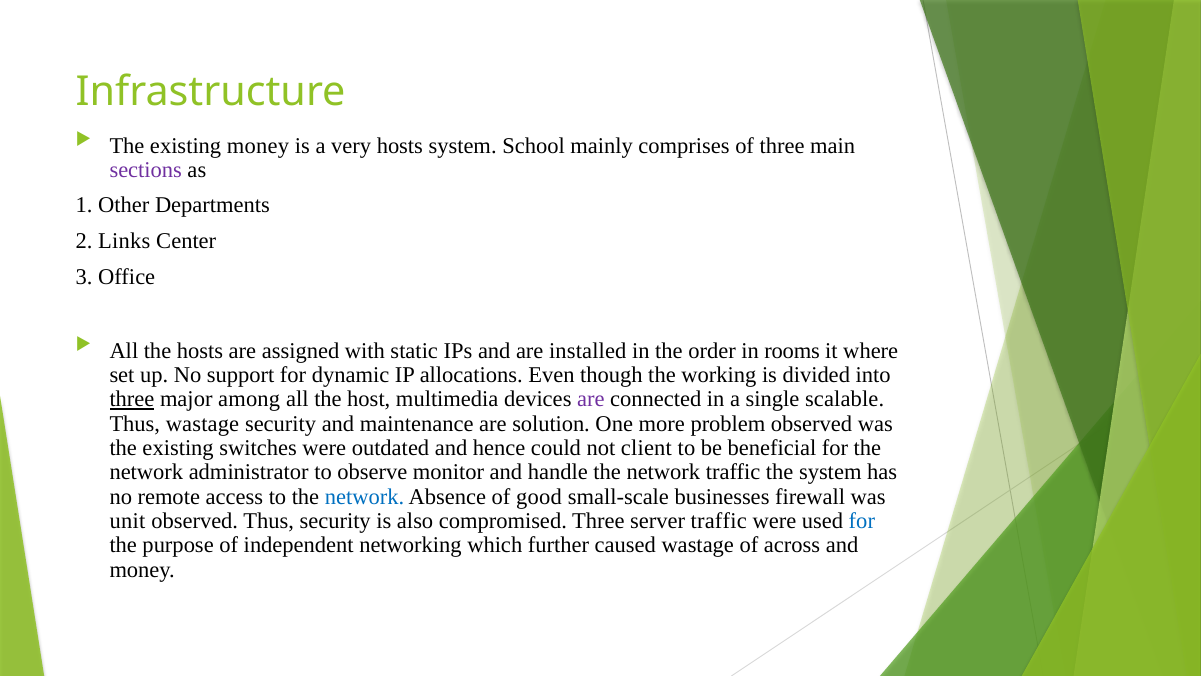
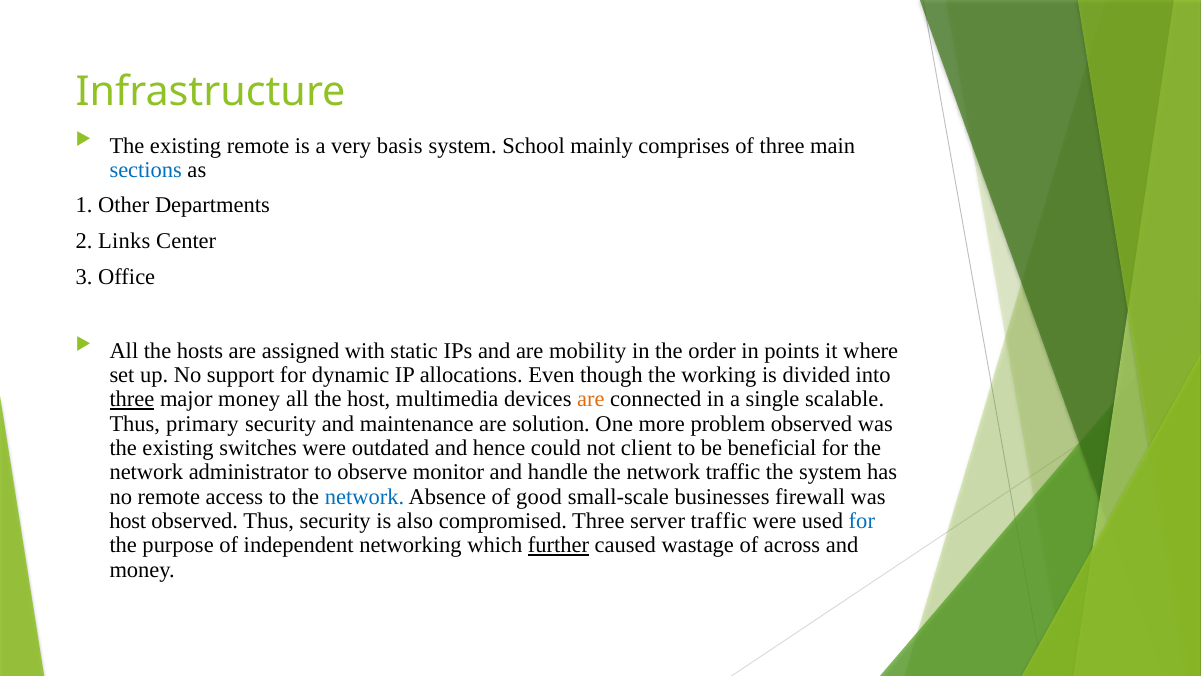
existing money: money -> remote (258, 146)
very hosts: hosts -> basis (400, 146)
sections colour: purple -> blue (146, 170)
installed: installed -> mobility (588, 350)
rooms: rooms -> points (792, 350)
major among: among -> money (249, 399)
are colour: purple -> orange (591, 399)
Thus wastage: wastage -> primary (202, 423)
unit: unit -> host (128, 521)
further underline: none -> present (558, 545)
